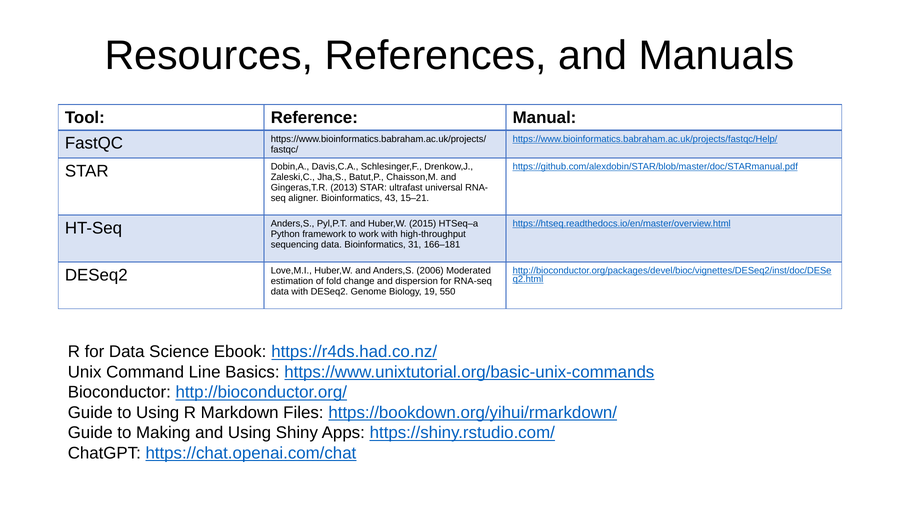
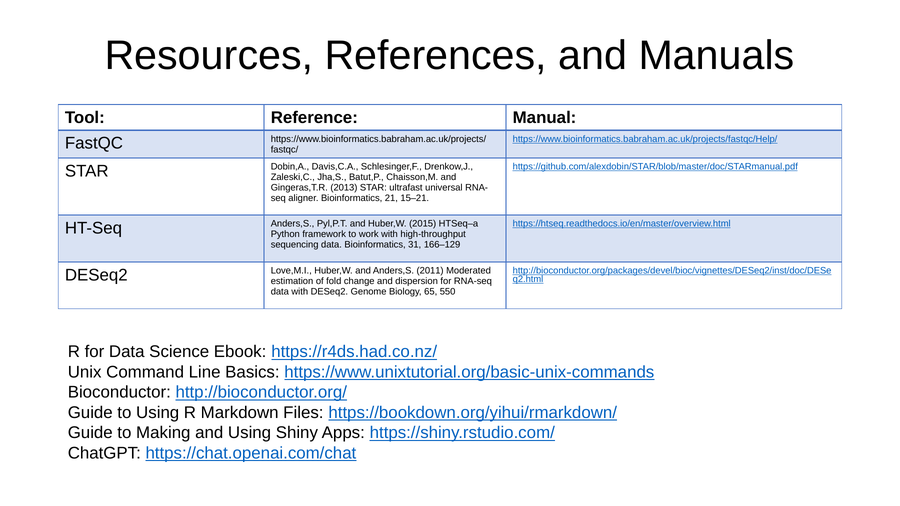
43: 43 -> 21 (391, 198)
166–181: 166–181 -> 166–129 (442, 245)
2006: 2006 -> 2011 (430, 271)
19: 19 -> 65 (431, 292)
